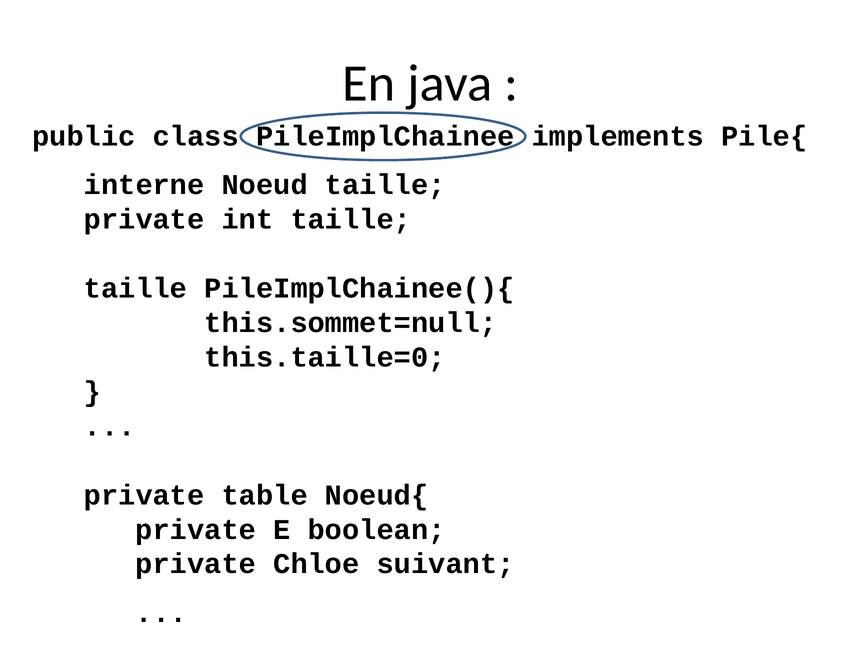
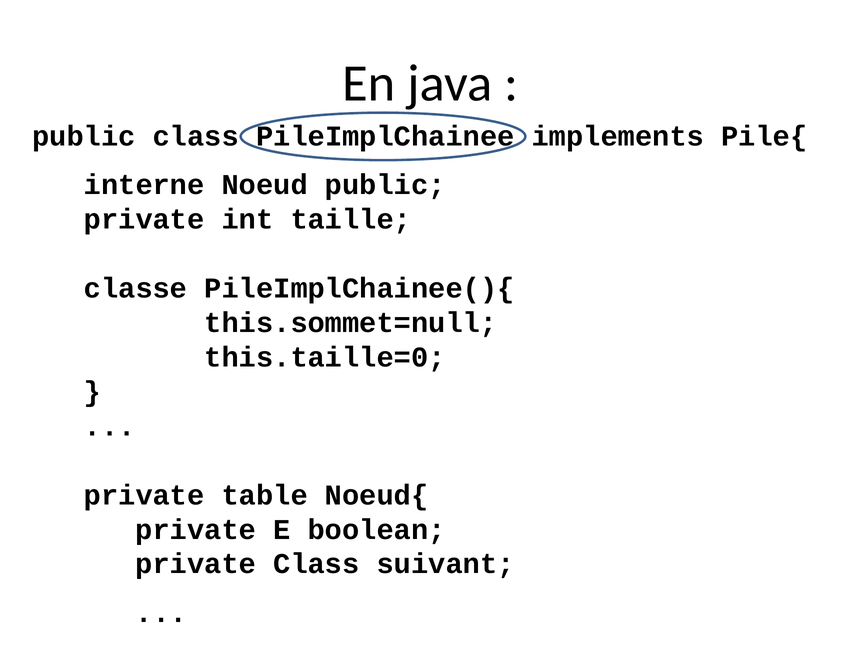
Noeud taille: taille -> public (385, 185)
taille: taille -> classe (136, 288)
private Chloe: Chloe -> Class (316, 564)
